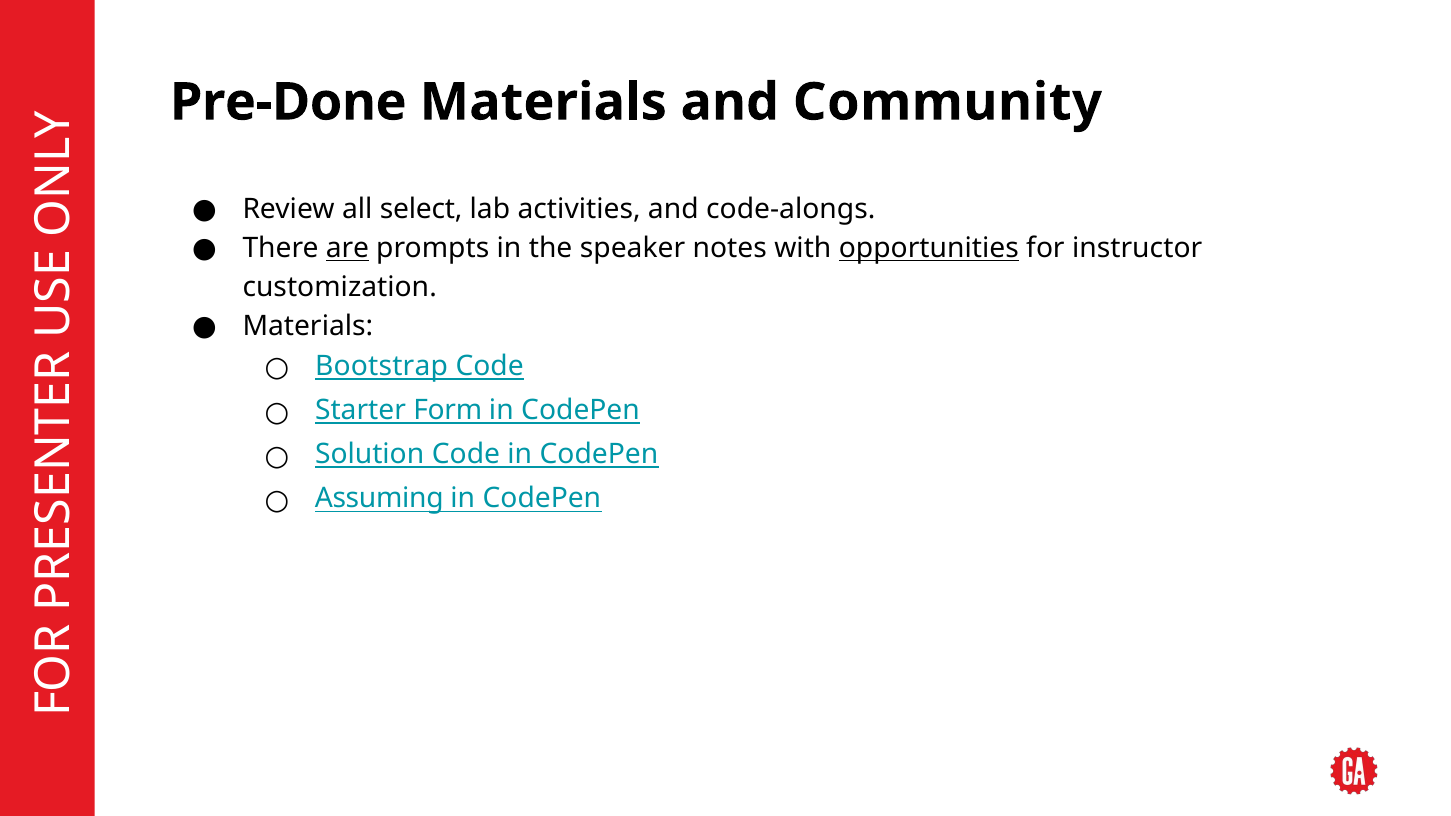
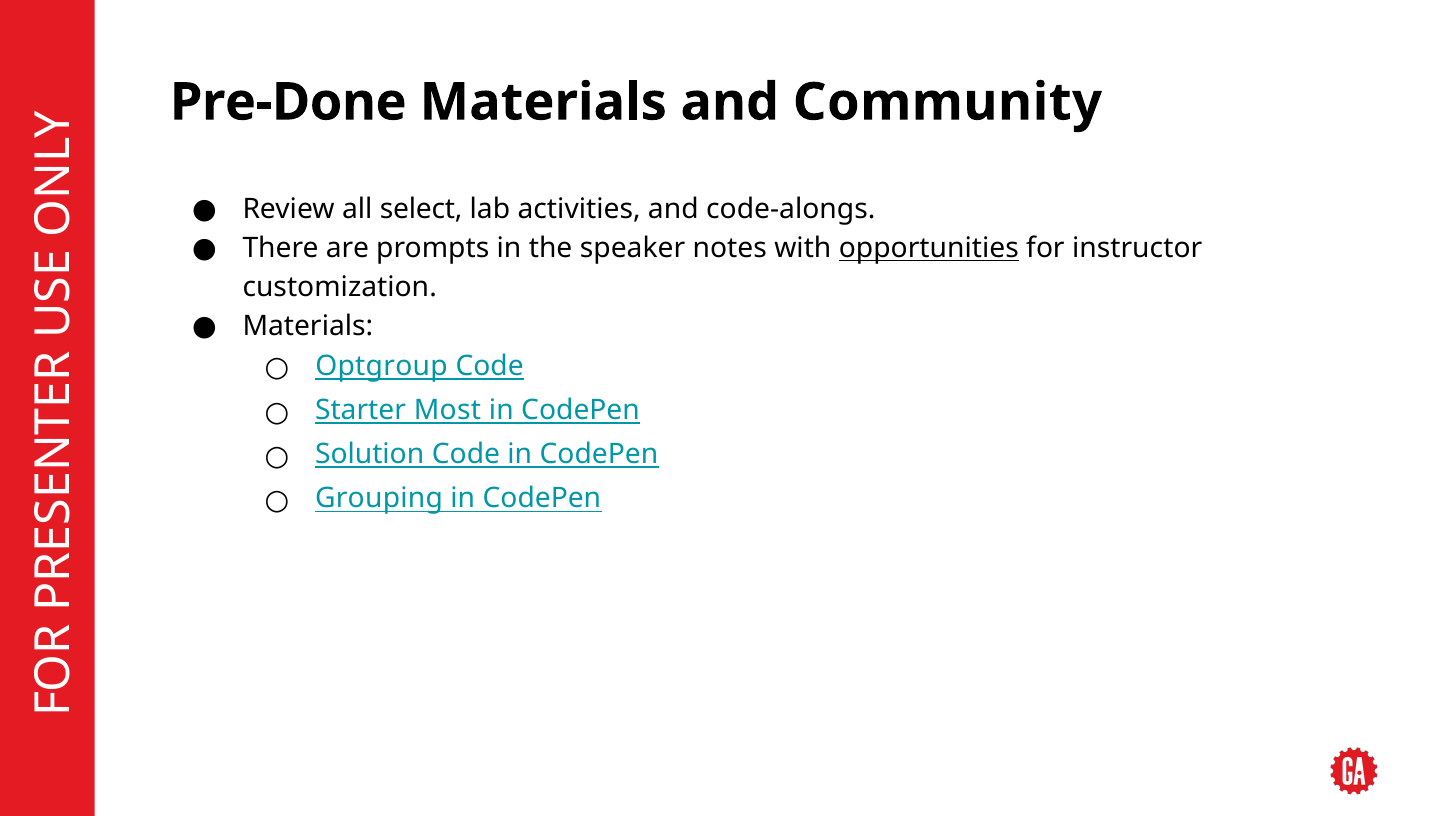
are underline: present -> none (347, 248)
Bootstrap: Bootstrap -> Optgroup (381, 366)
Form: Form -> Most (447, 410)
Assuming: Assuming -> Grouping (379, 498)
